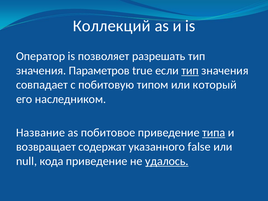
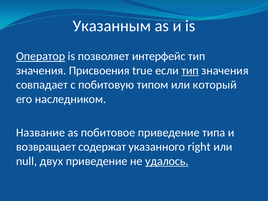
Коллекций: Коллекций -> Указанным (112, 26)
Оператор underline: none -> present (41, 56)
разрешать: разрешать -> интерфейс (159, 56)
Параметров: Параметров -> Присвоения (99, 71)
типа underline: present -> none (214, 133)
false: false -> right (199, 147)
кода: кода -> двух (51, 161)
